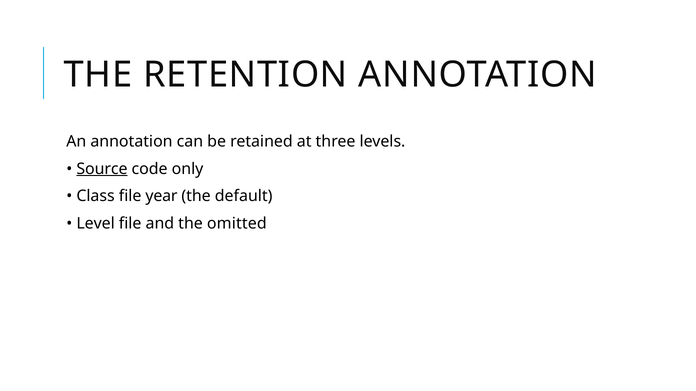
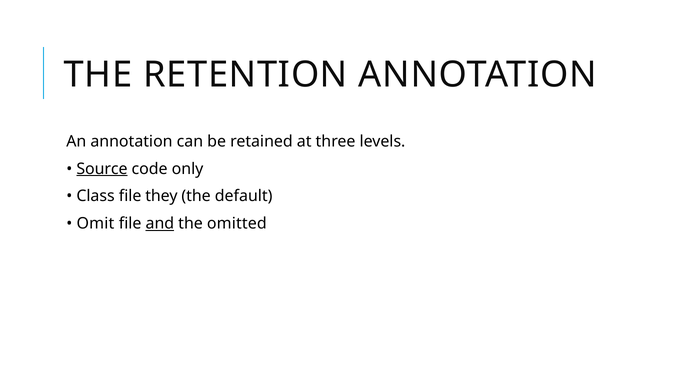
year: year -> they (161, 196)
Level: Level -> Omit (95, 224)
and underline: none -> present (160, 224)
